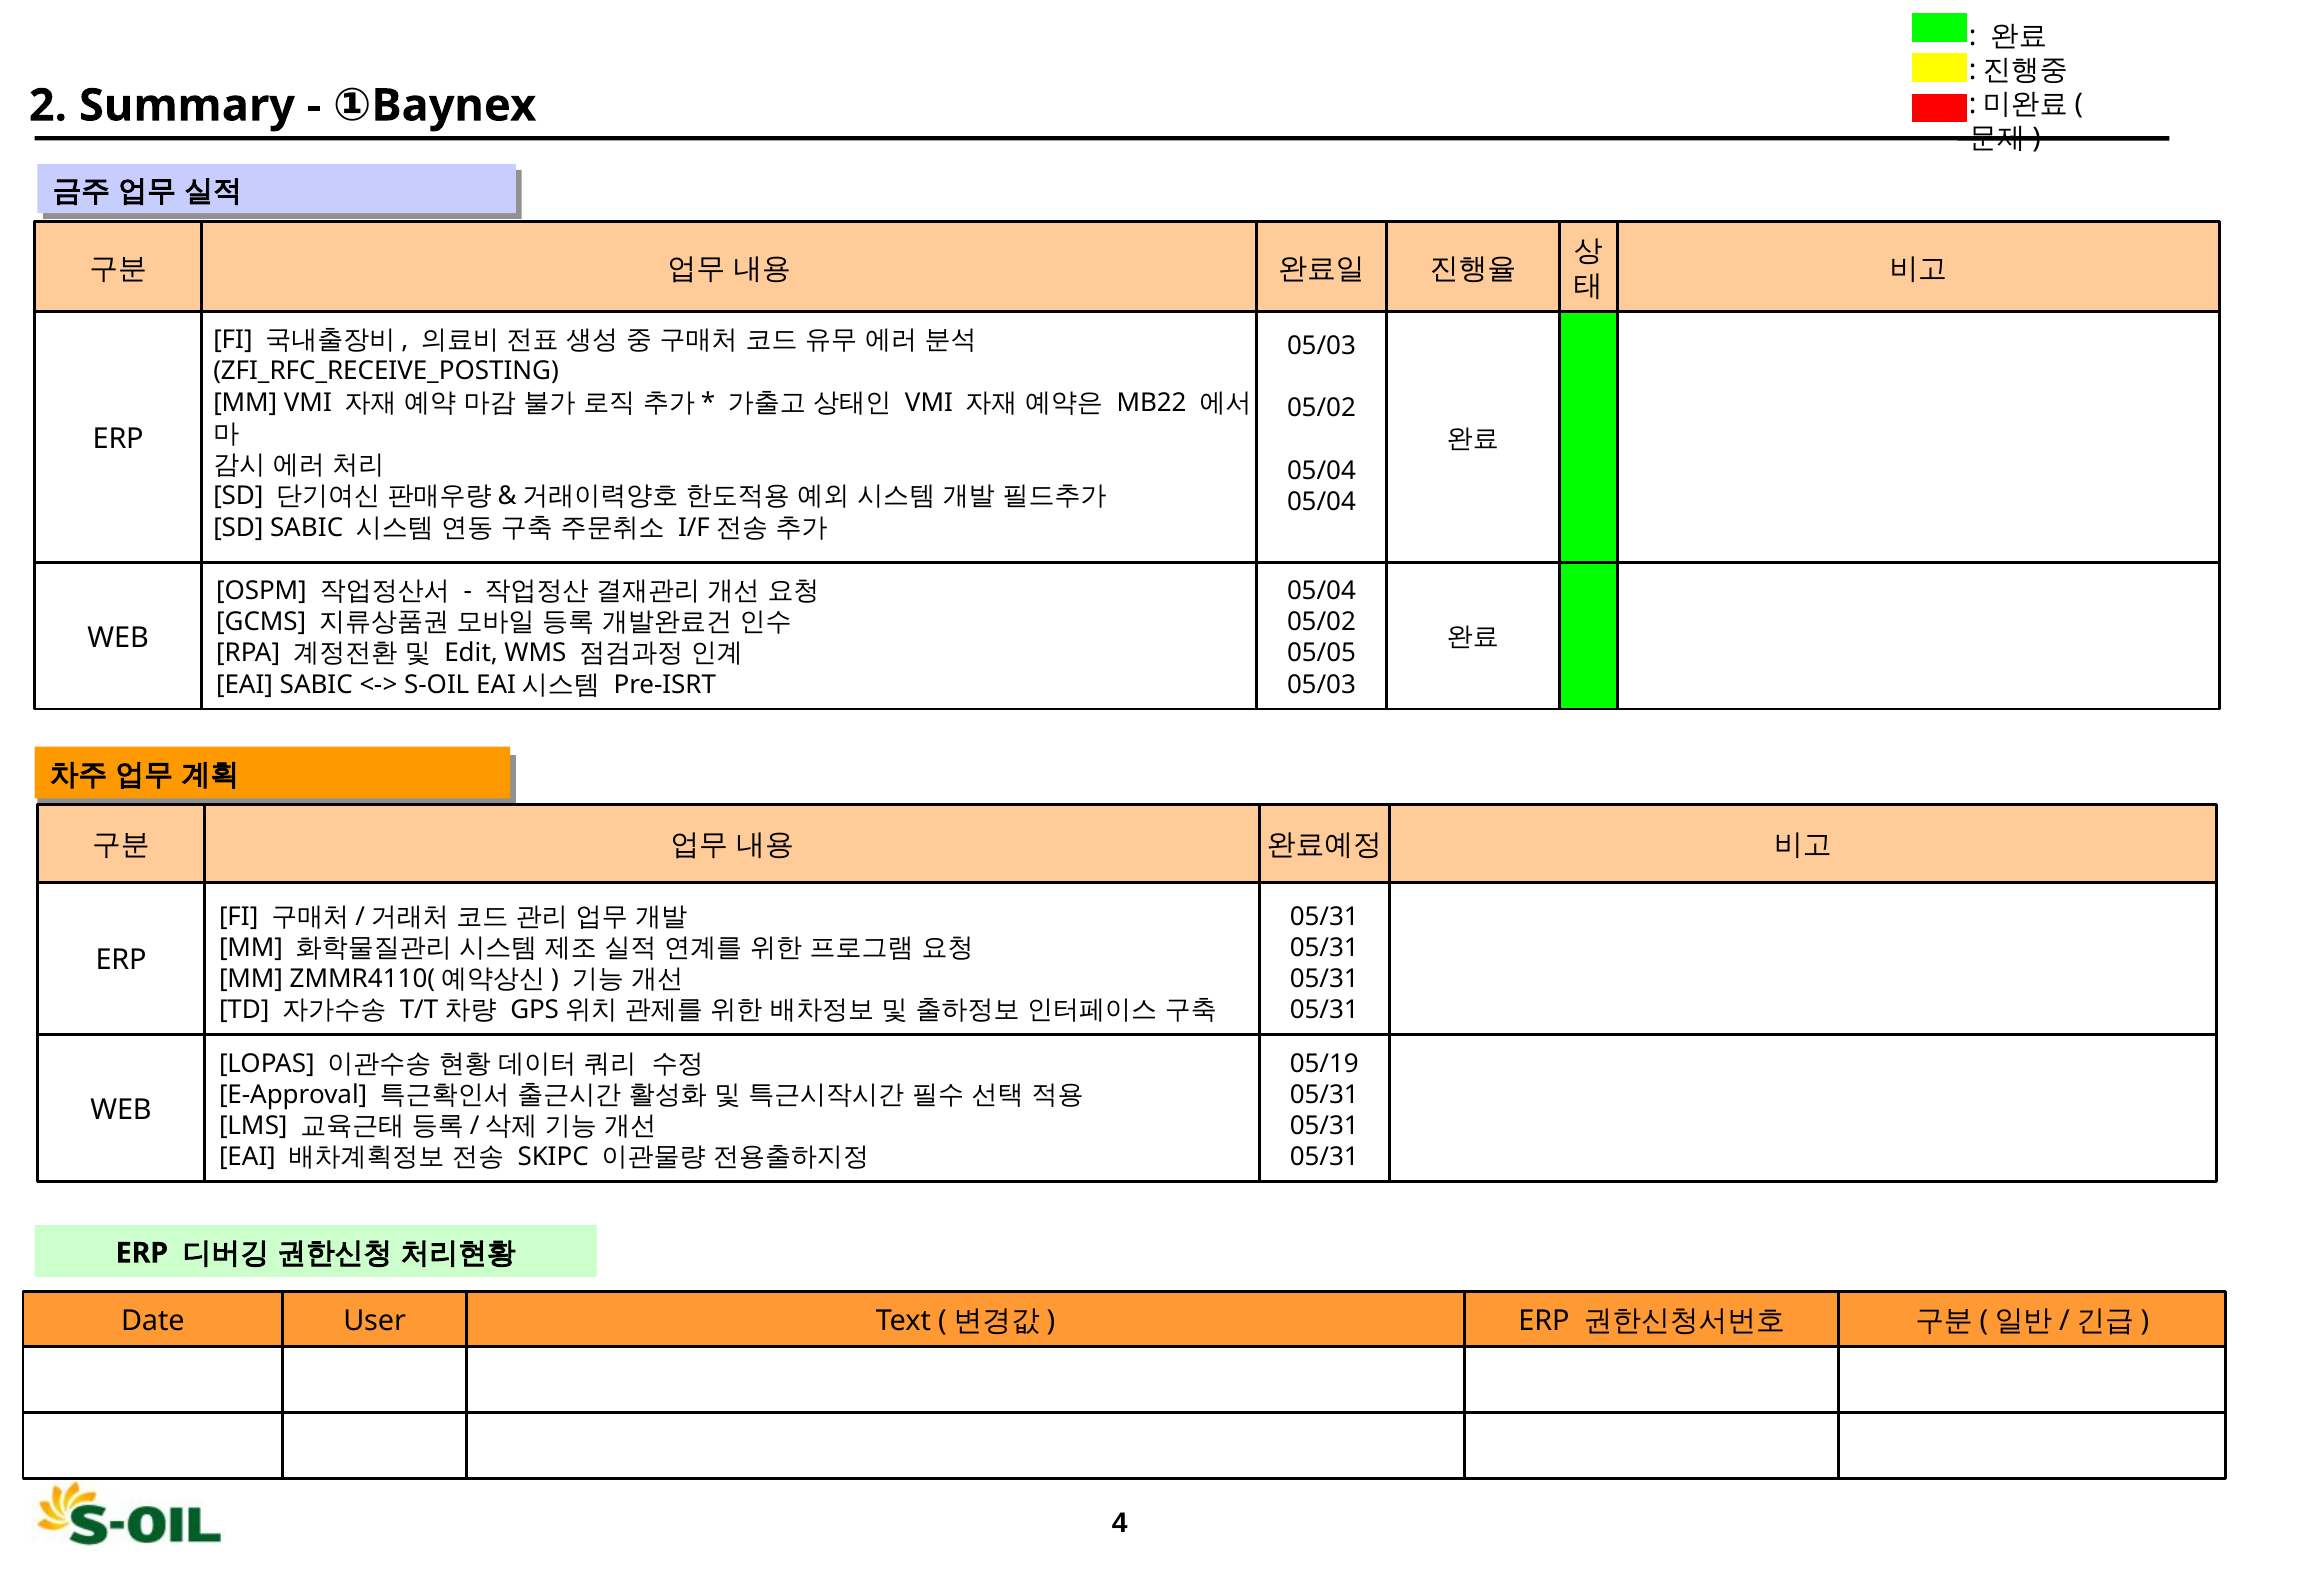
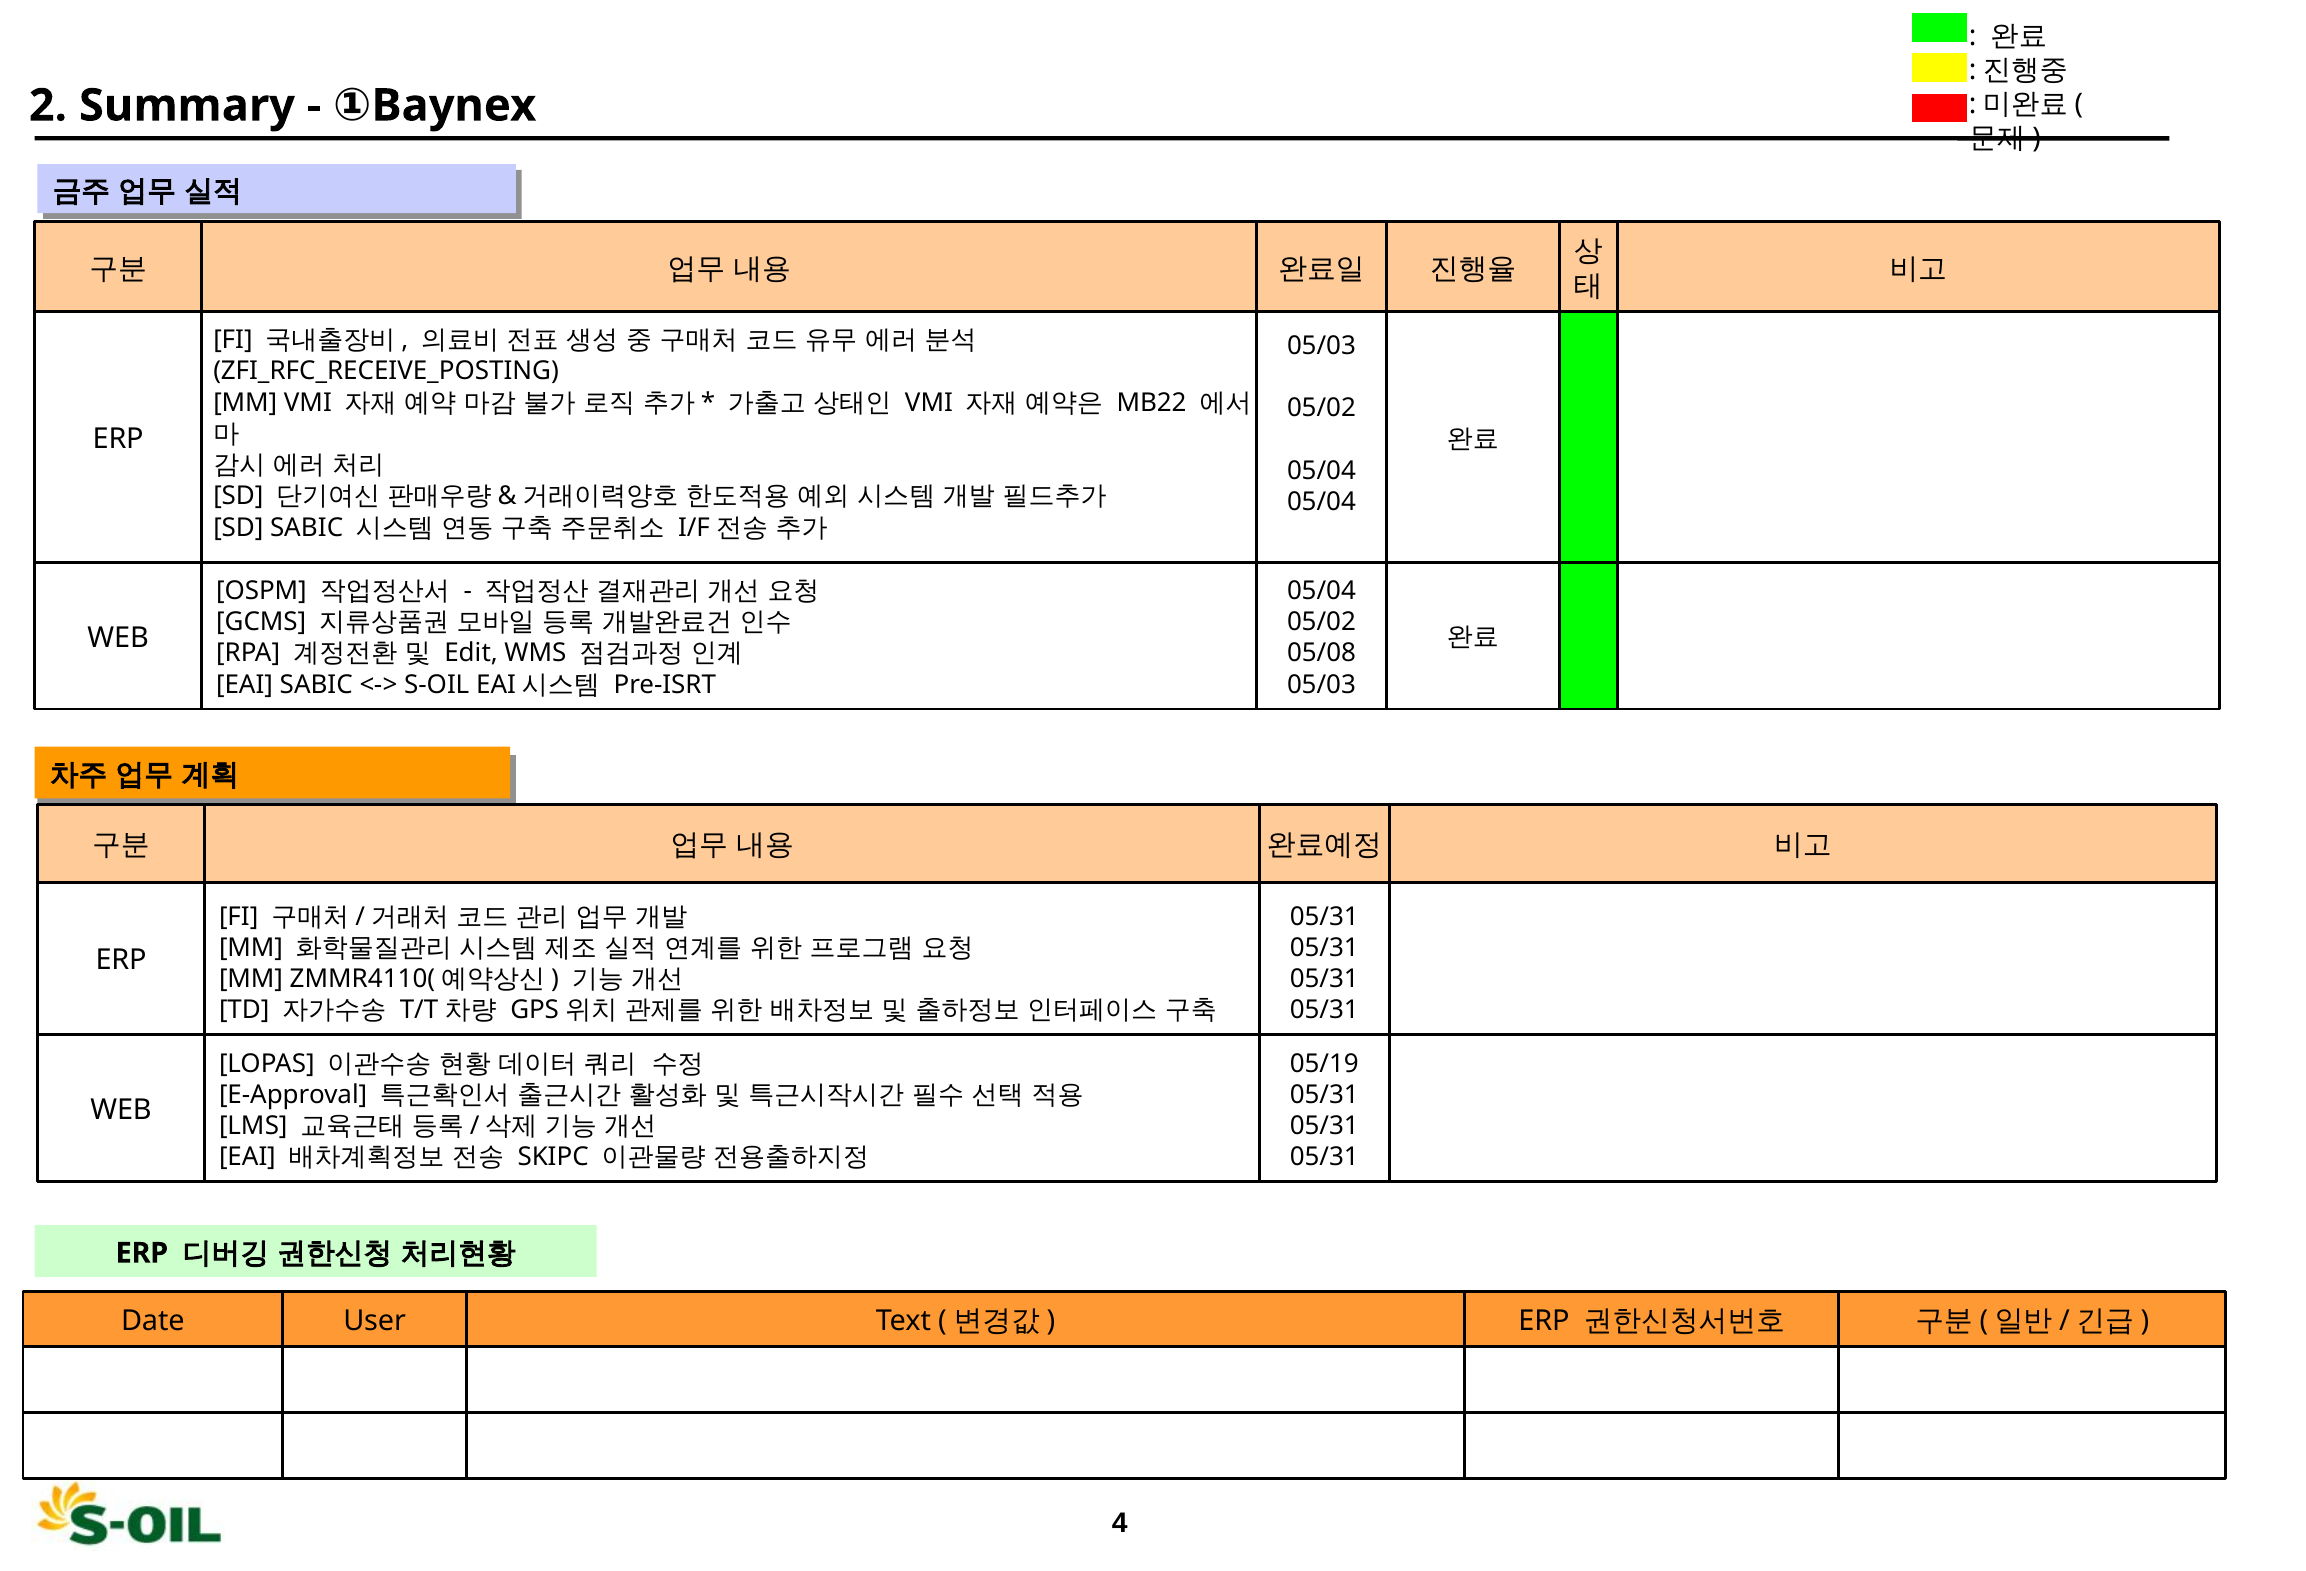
05/05: 05/05 -> 05/08 (1322, 653)
